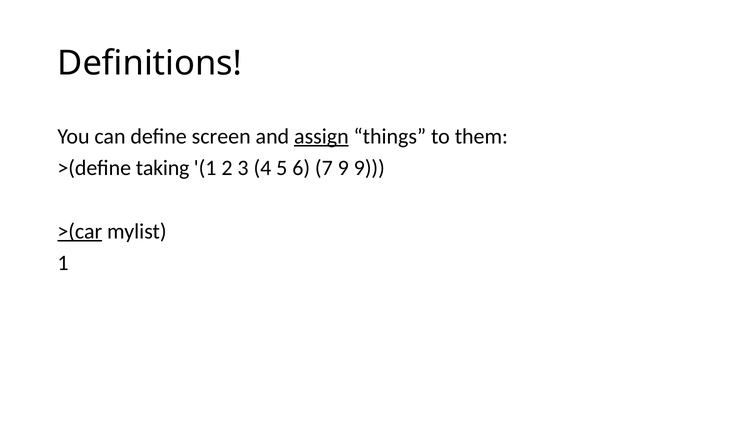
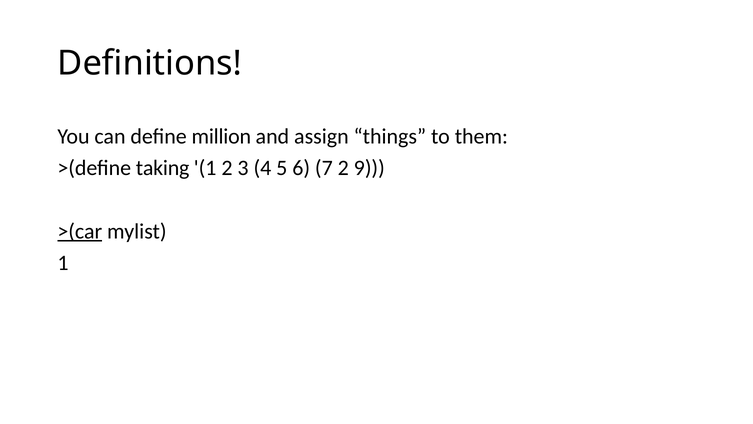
screen: screen -> million (221, 136)
assign underline: present -> none (321, 136)
7 9: 9 -> 2 (343, 168)
